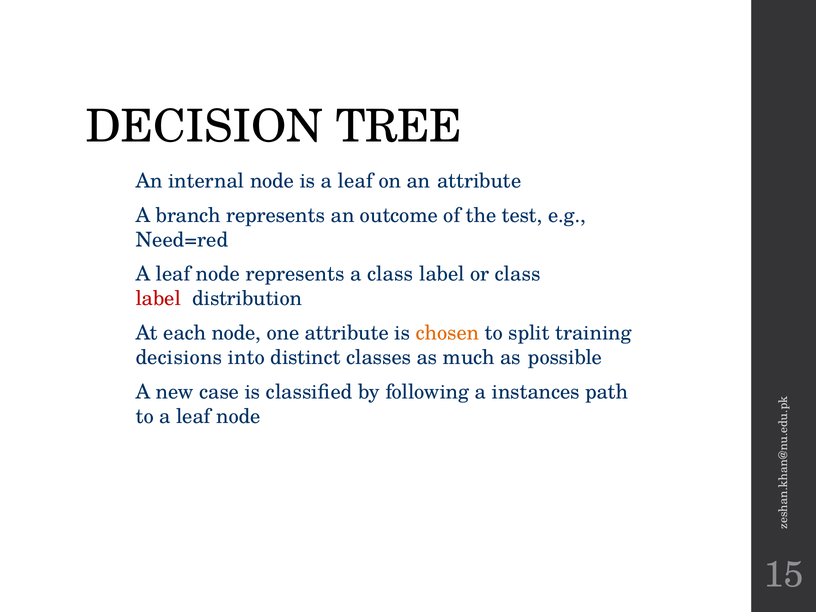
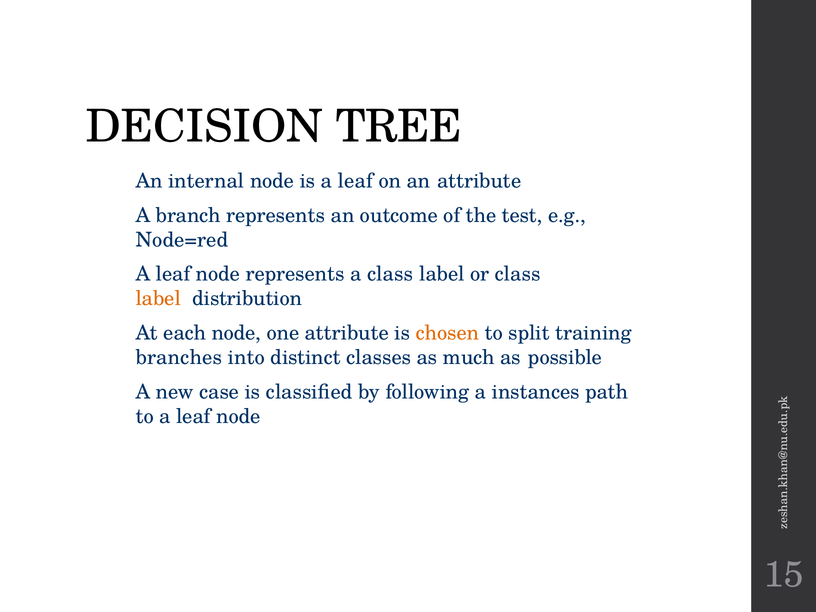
Need=red: Need=red -> Node=red (182, 240)
label colour: red -> orange (158, 299)
decisions: decisions -> branches (179, 358)
